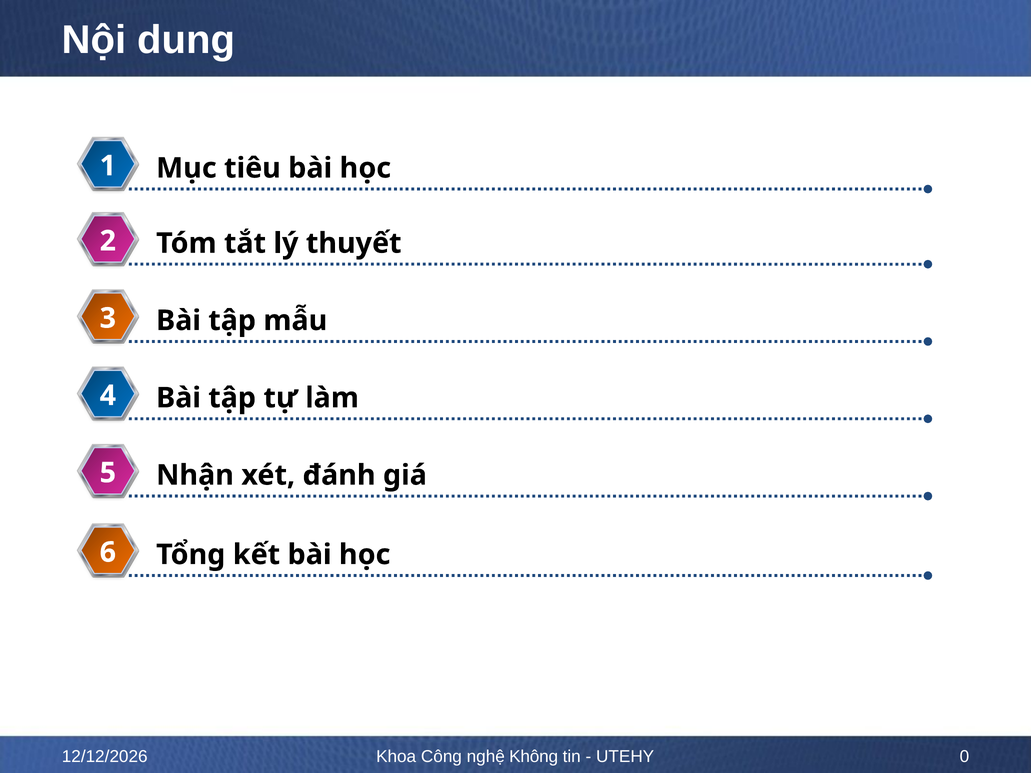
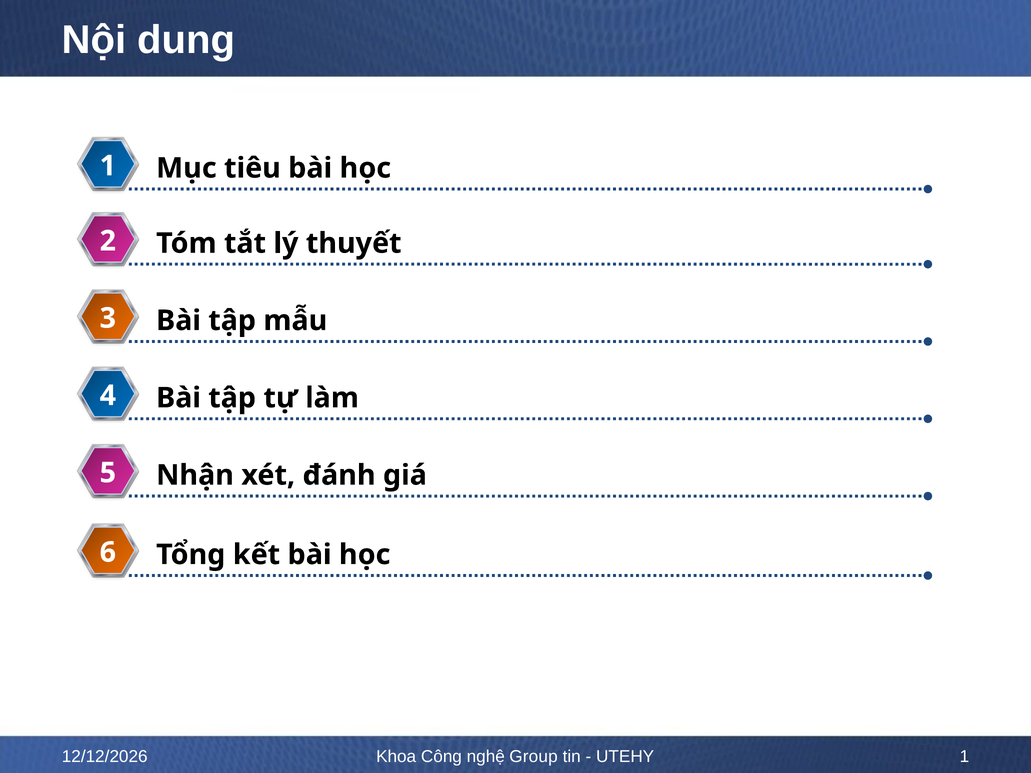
Không: Không -> Group (534, 757)
UTEHY 0: 0 -> 1 (964, 757)
